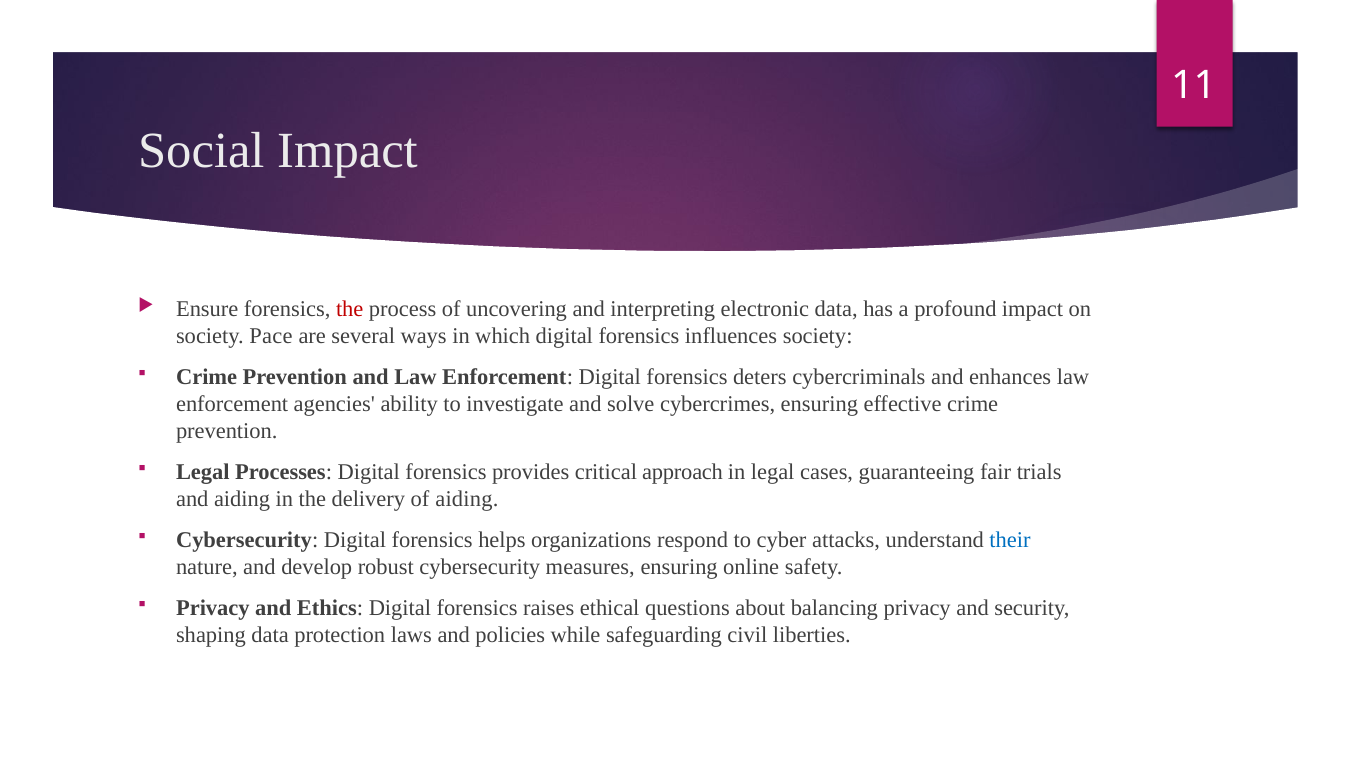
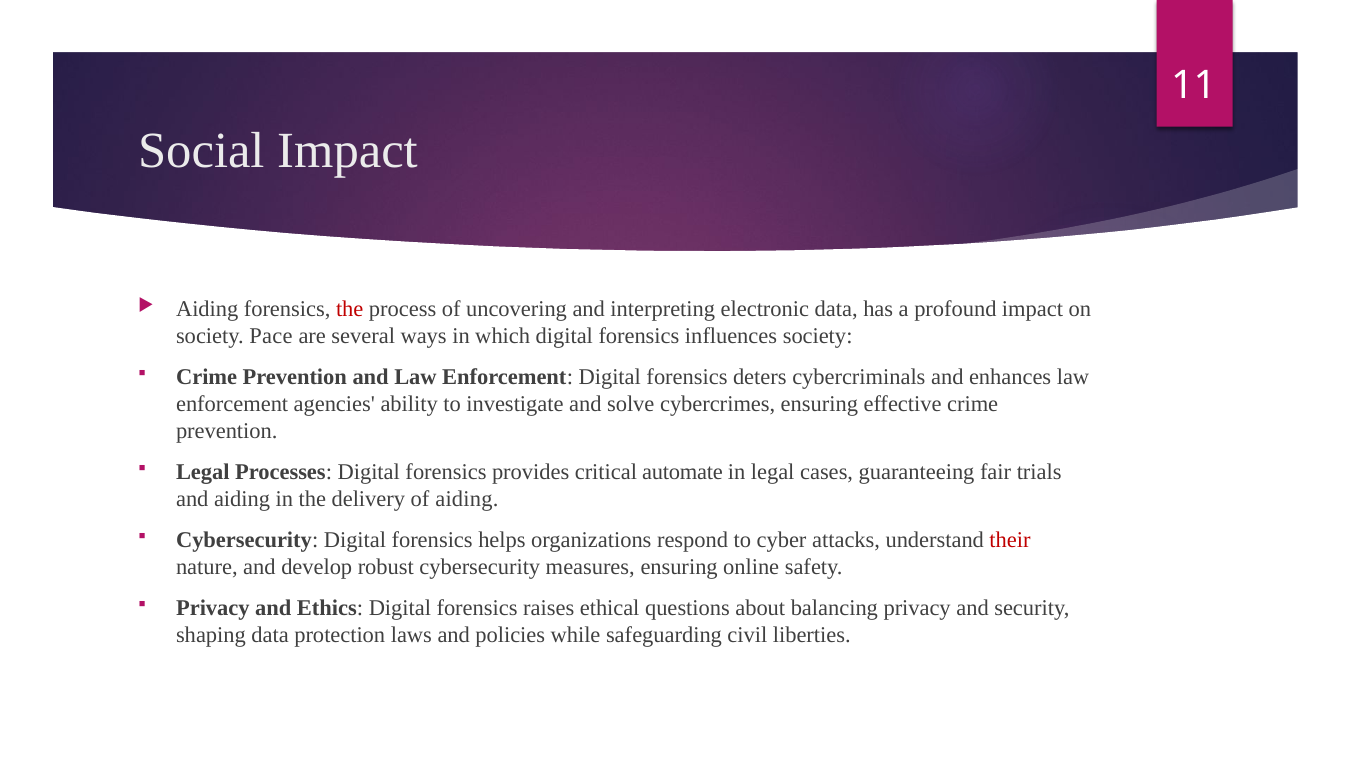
Ensure: Ensure -> Aiding (207, 309)
approach: approach -> automate (683, 472)
their colour: blue -> red (1010, 540)
